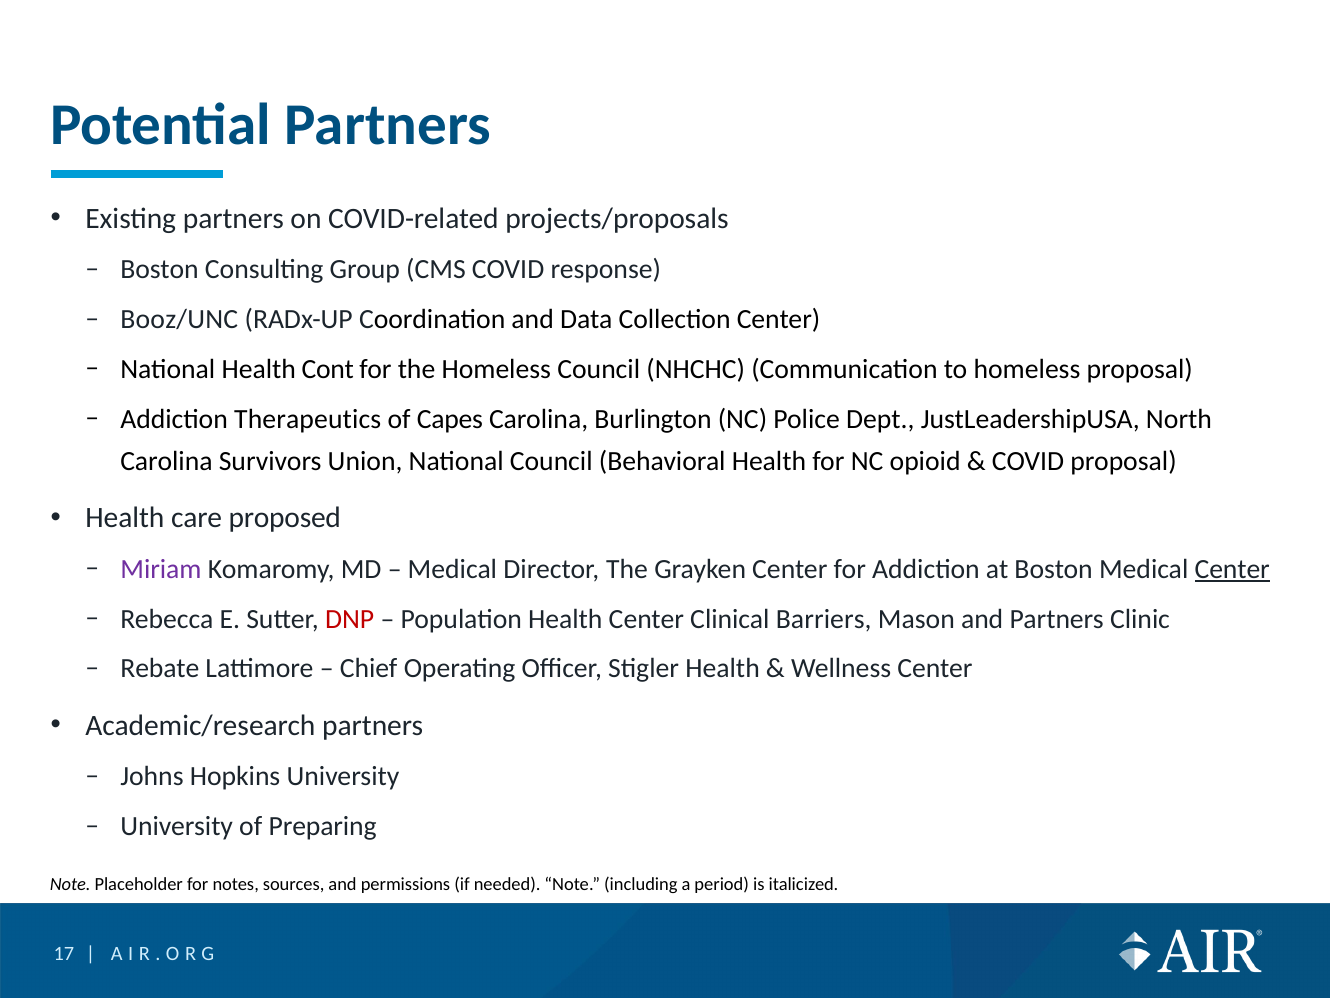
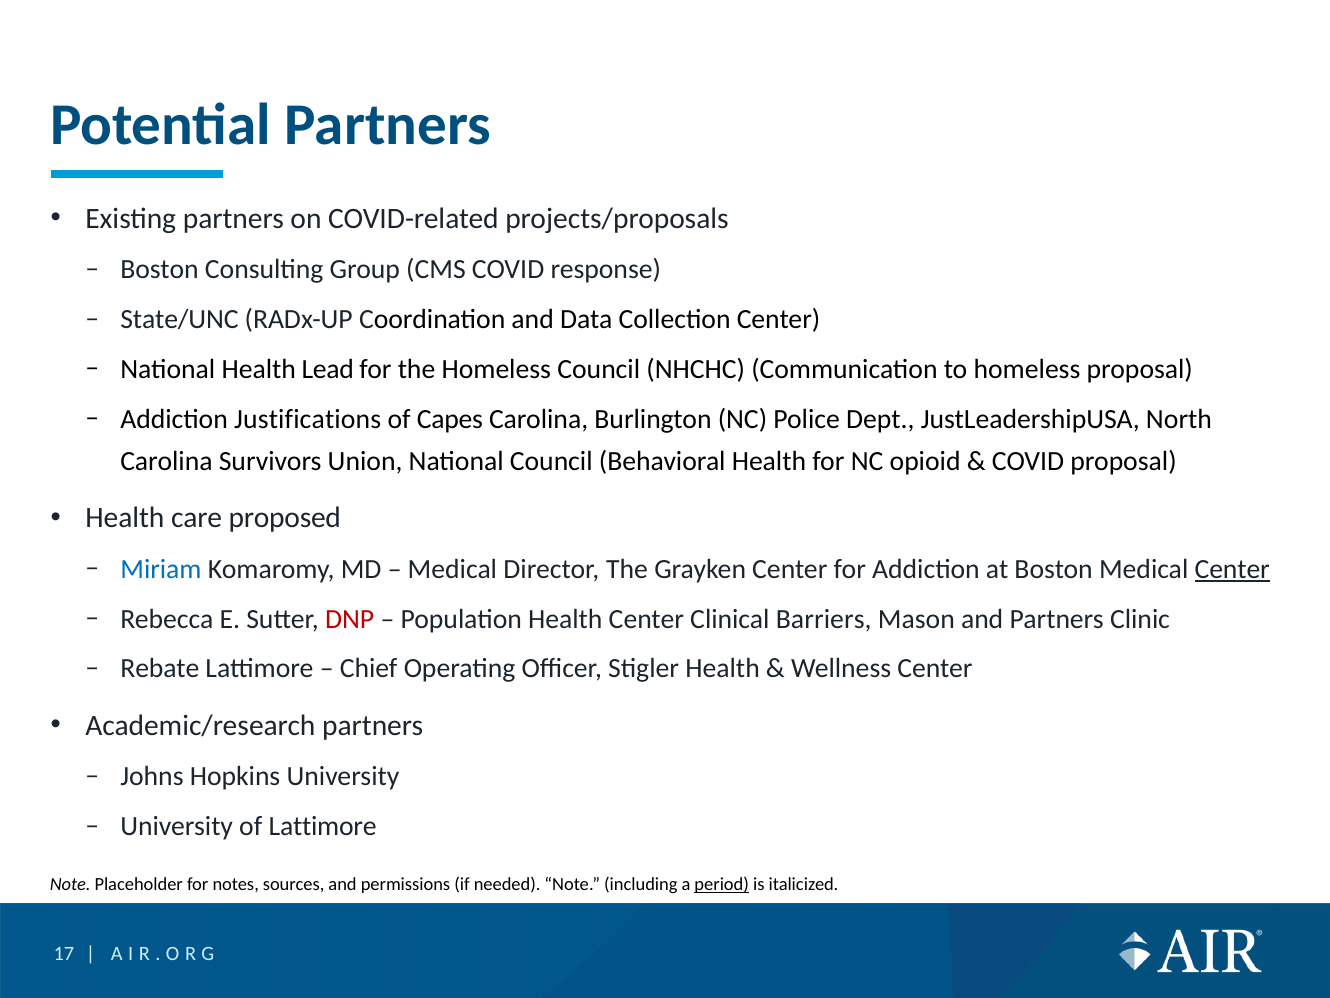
Booz/UNC: Booz/UNC -> State/UNC (179, 319)
Cont: Cont -> Lead (328, 369)
Therapeutics: Therapeutics -> Justifications (308, 419)
Miriam colour: purple -> blue (161, 569)
of Preparing: Preparing -> Lattimore (323, 826)
period underline: none -> present (722, 884)
